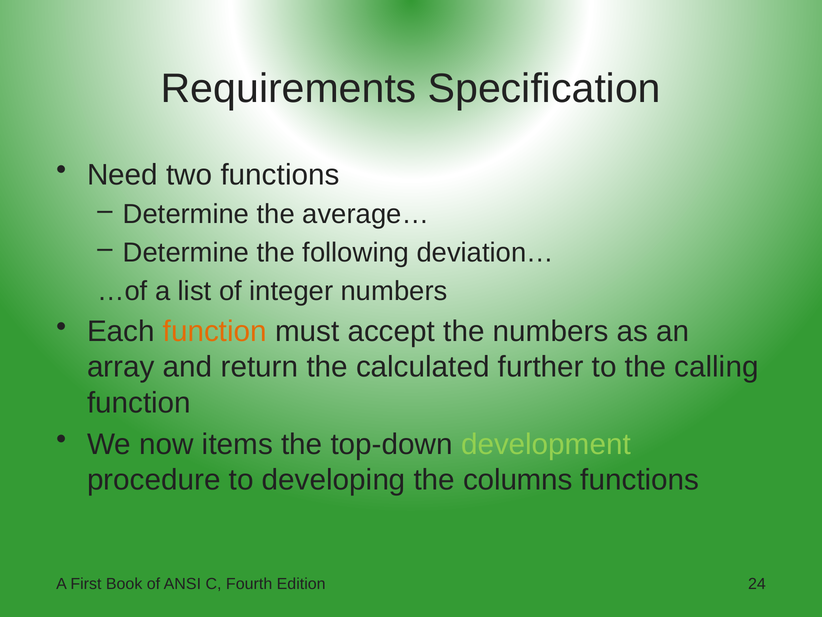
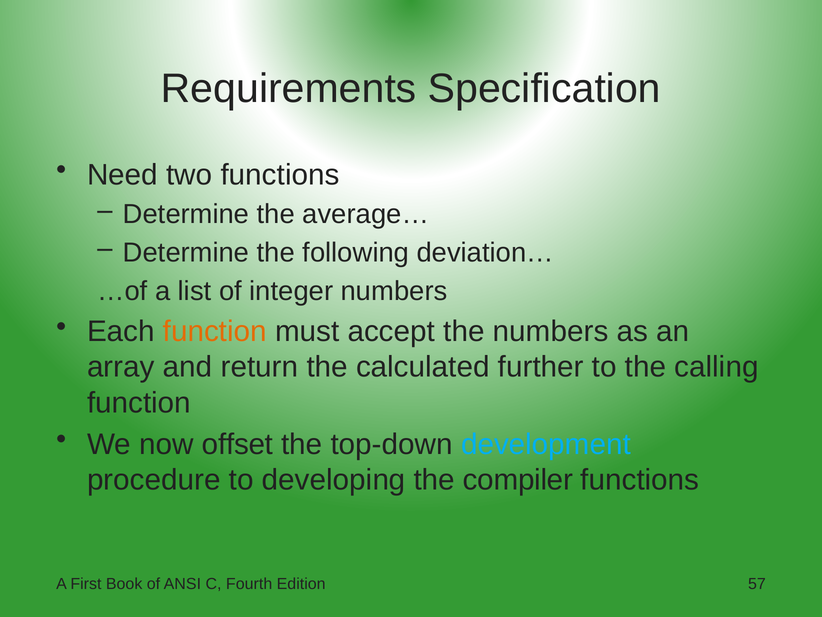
items: items -> offset (238, 444)
development colour: light green -> light blue (546, 444)
columns: columns -> compiler (518, 480)
24: 24 -> 57 (757, 583)
